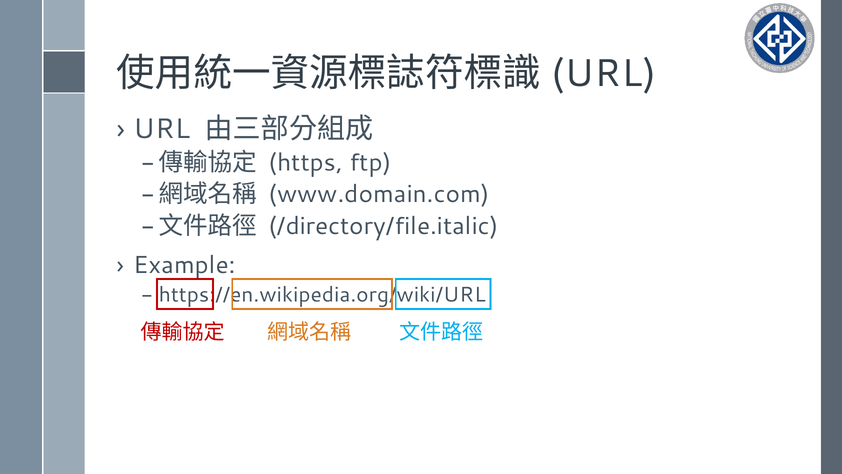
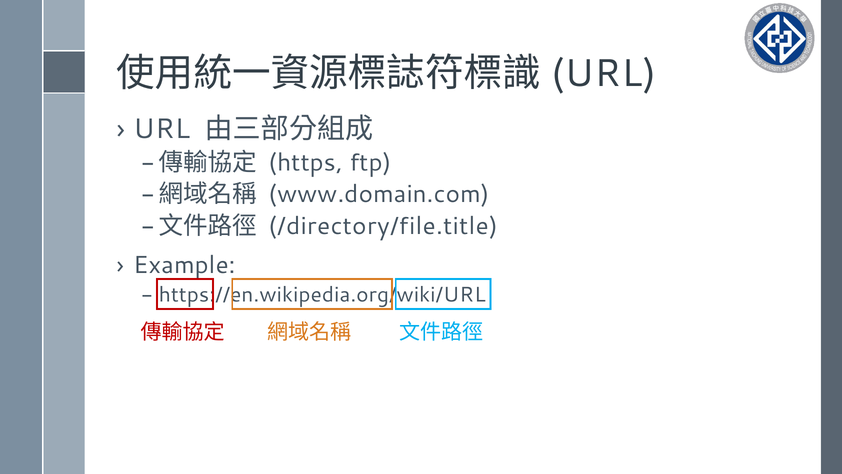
/directory/file.italic: /directory/file.italic -> /directory/file.title (383, 226)
